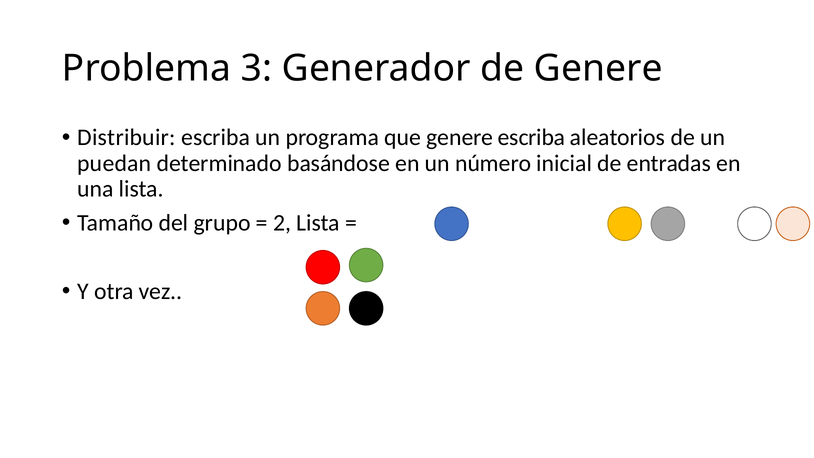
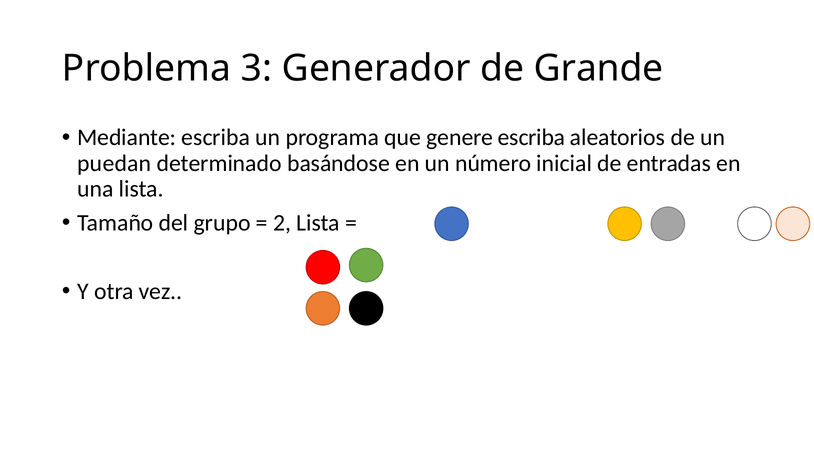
de Genere: Genere -> Grande (599, 68)
Distribuir: Distribuir -> Mediante (127, 138)
